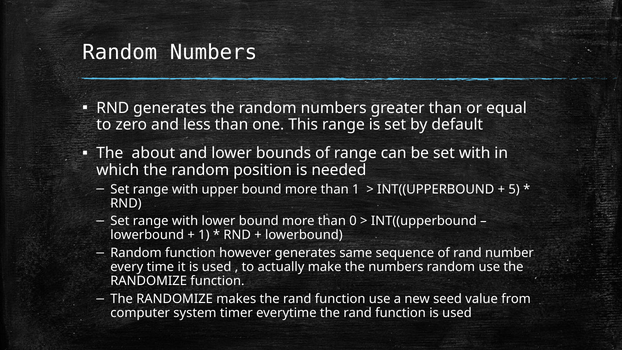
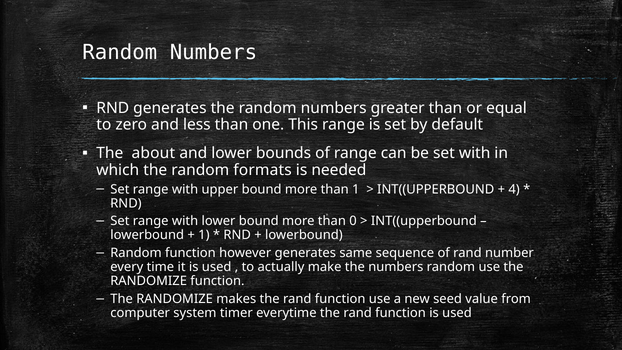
position: position -> formats (263, 170)
5: 5 -> 4 (514, 189)
